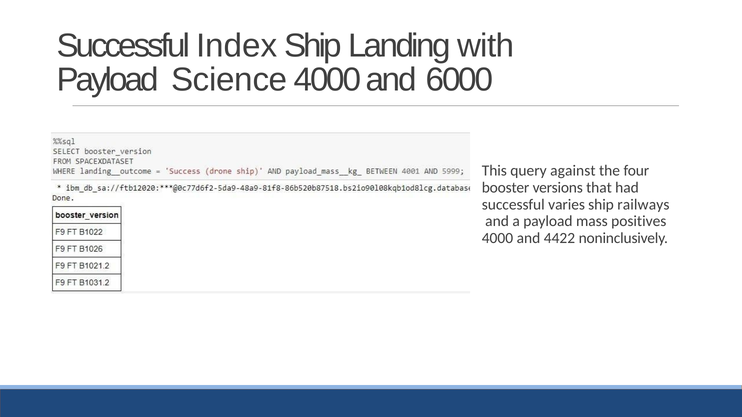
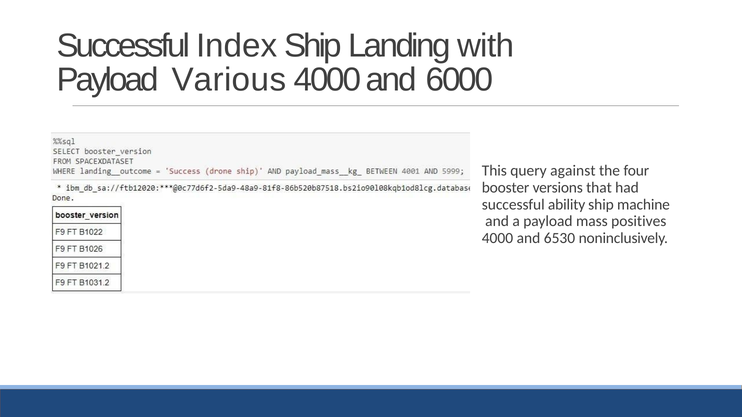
Science: Science -> Various (229, 80)
varies: varies -> ability (567, 205)
railways: railways -> machine (644, 205)
4422: 4422 -> 6530 (559, 238)
